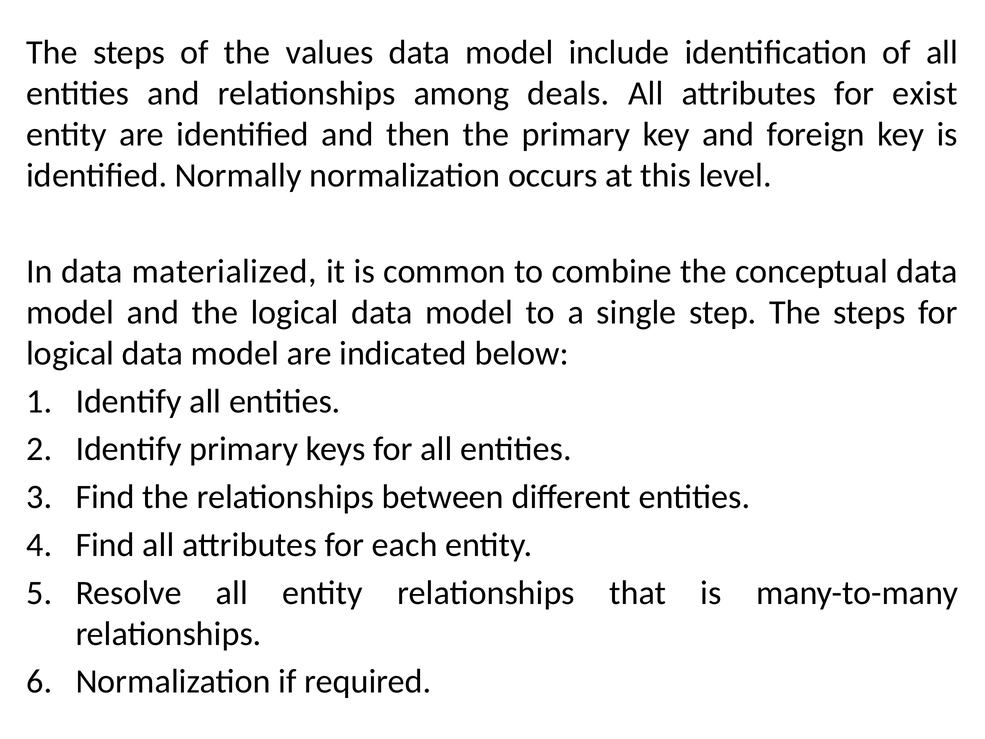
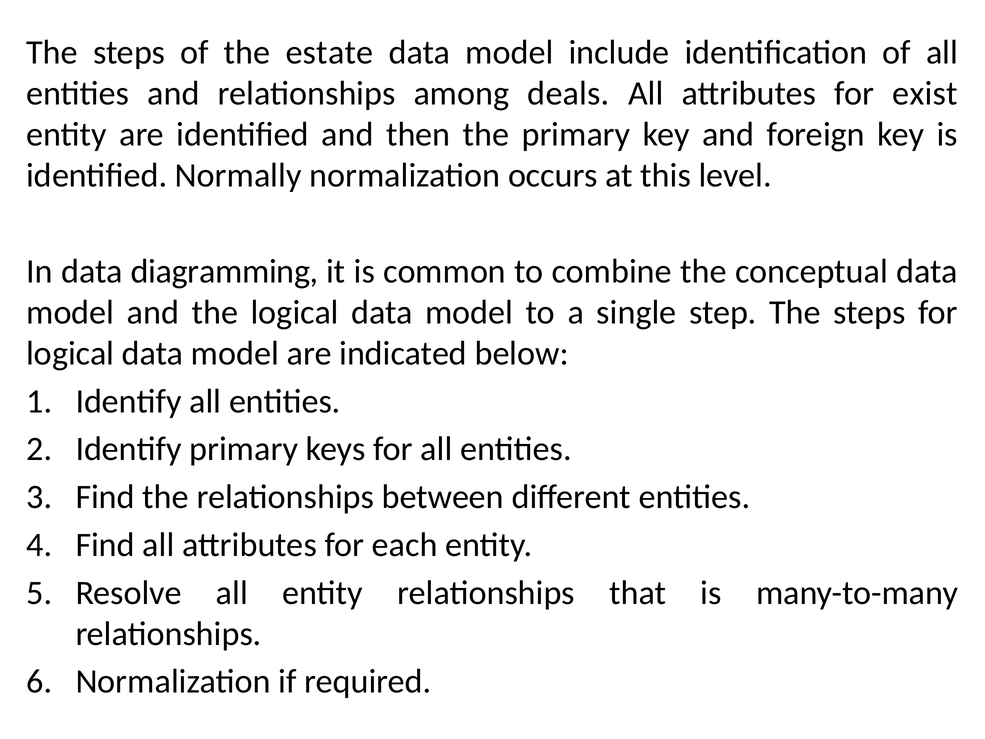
values: values -> estate (330, 52)
materialized: materialized -> diagramming (224, 271)
